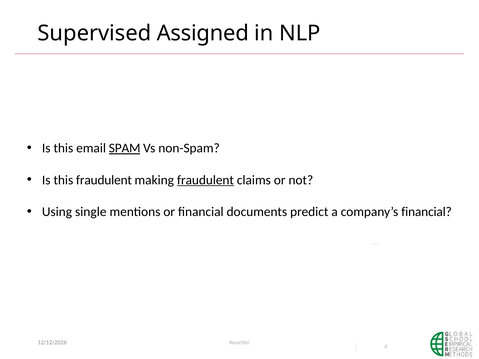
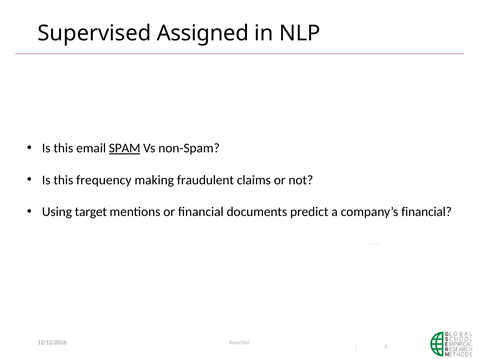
this fraudulent: fraudulent -> frequency (104, 180)
fraudulent underline: present -> none (205, 180)
single: single -> target (91, 212)
